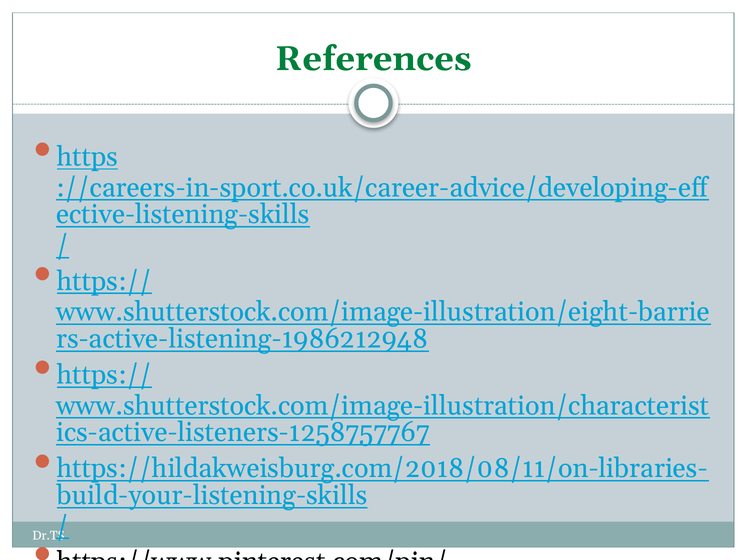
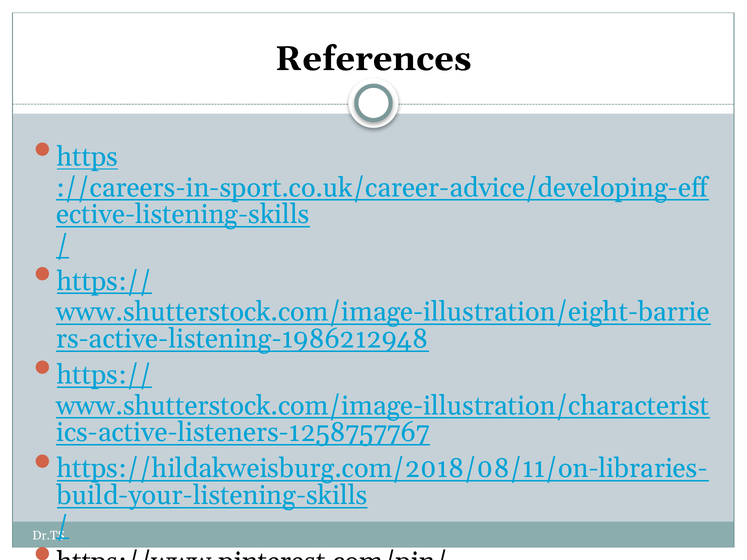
References colour: green -> black (373, 59)
